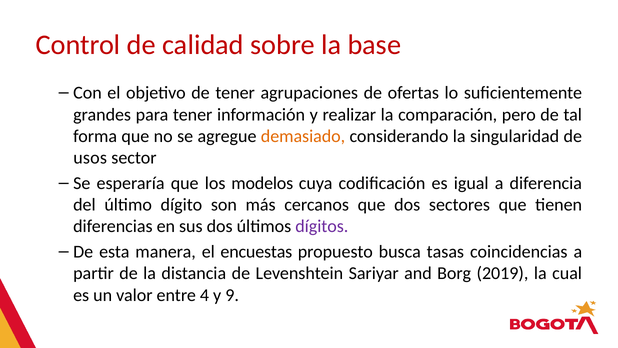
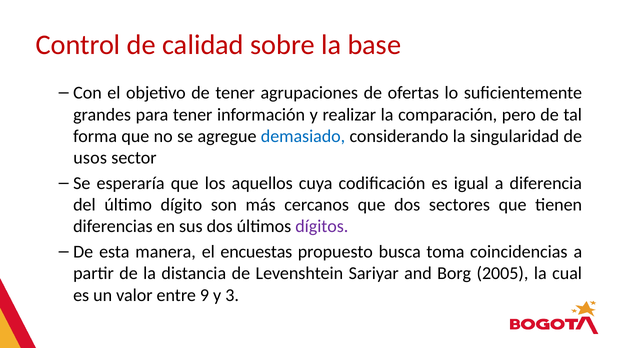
demasiado colour: orange -> blue (303, 136)
modelos: modelos -> aquellos (262, 183)
tasas: tasas -> toma (445, 252)
2019: 2019 -> 2005 (502, 273)
4: 4 -> 9 (204, 295)
9: 9 -> 3 (232, 295)
